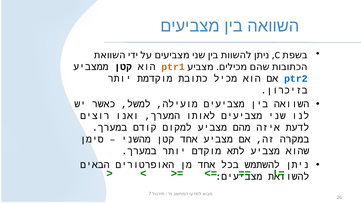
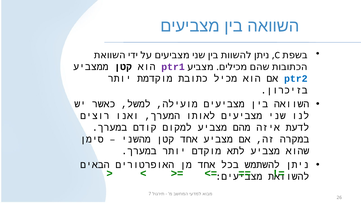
ptr1 colour: orange -> purple (173, 67)
